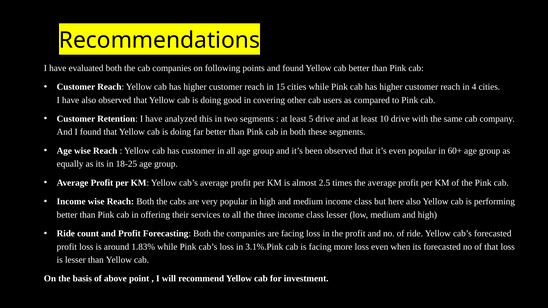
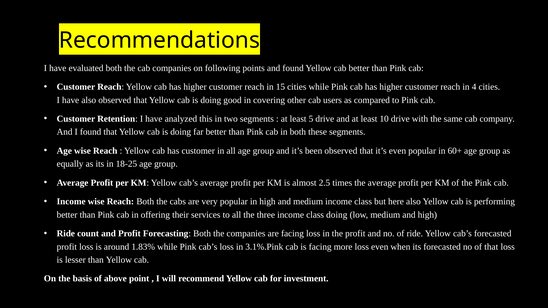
class lesser: lesser -> doing (337, 215)
